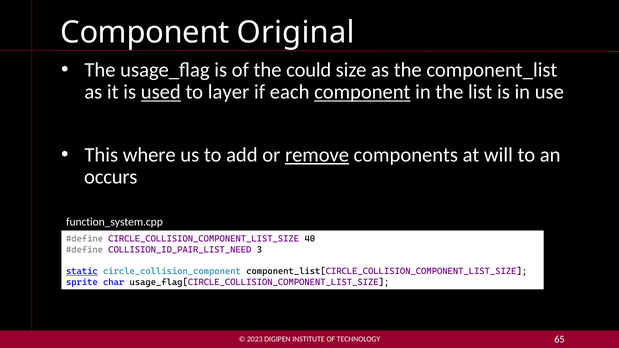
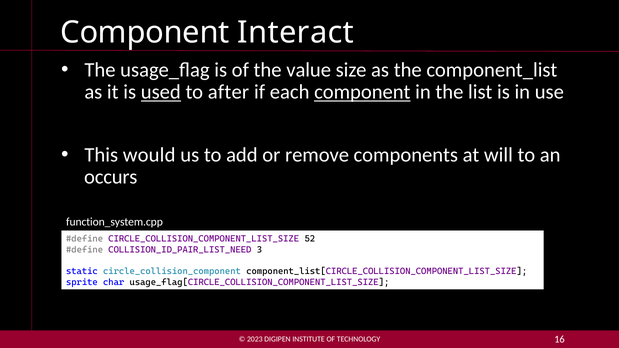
Original: Original -> Interact (296, 33)
could: could -> value (309, 70)
layer: layer -> after (228, 92)
where: where -> would (149, 155)
remove underline: present -> none (317, 155)
40: 40 -> 52 (310, 239)
static underline: present -> none (82, 272)
65: 65 -> 16 (559, 339)
